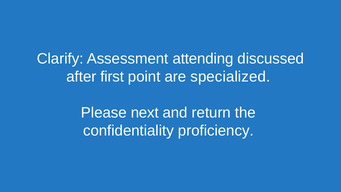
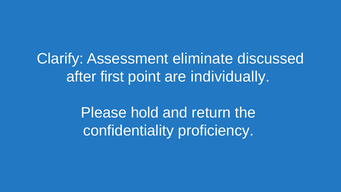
attending: attending -> eliminate (203, 59)
specialized: specialized -> individually (230, 77)
next: next -> hold (145, 113)
